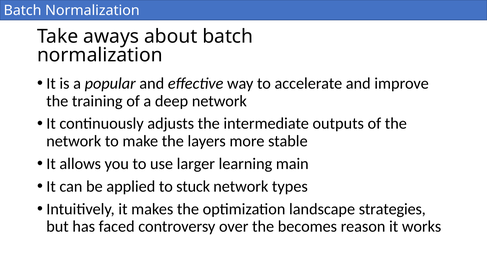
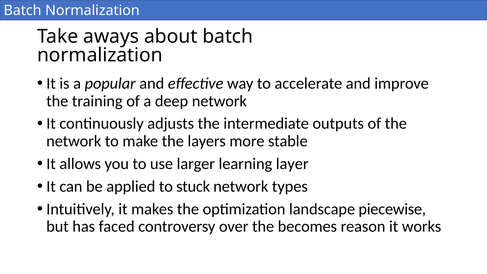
main: main -> layer (292, 164)
strategies: strategies -> piecewise (392, 209)
